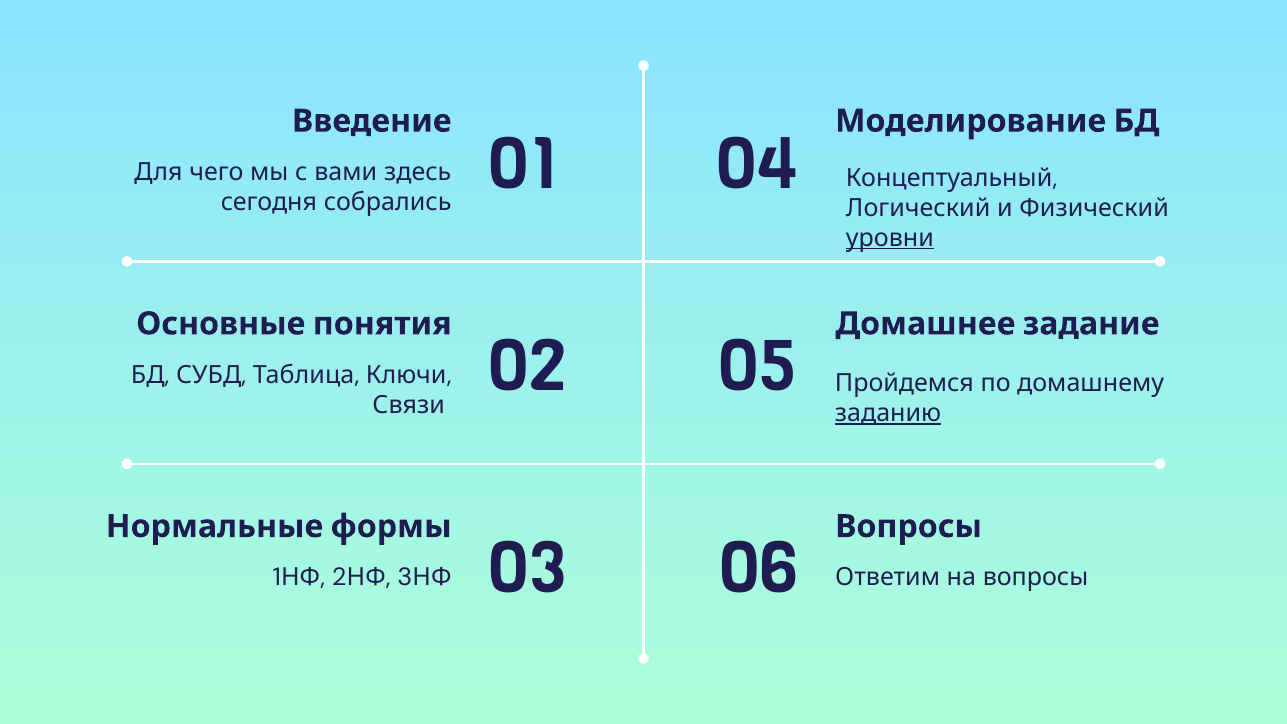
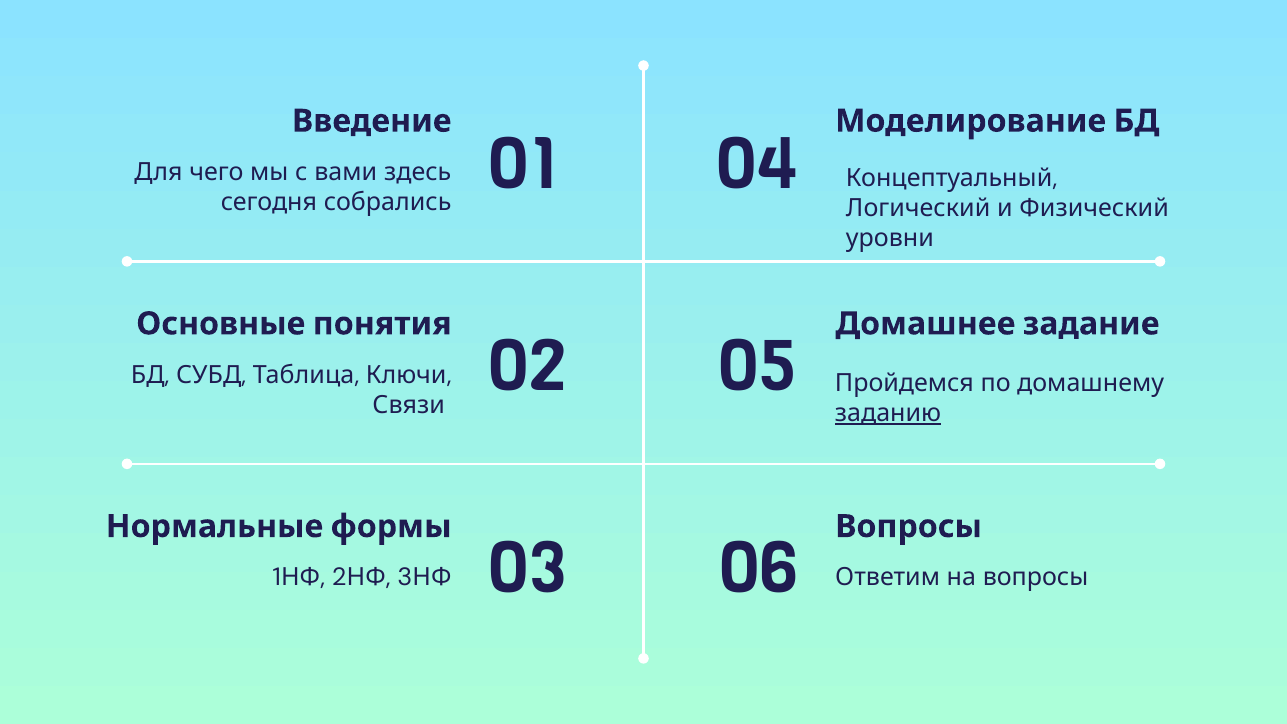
уровни underline: present -> none (890, 238)
